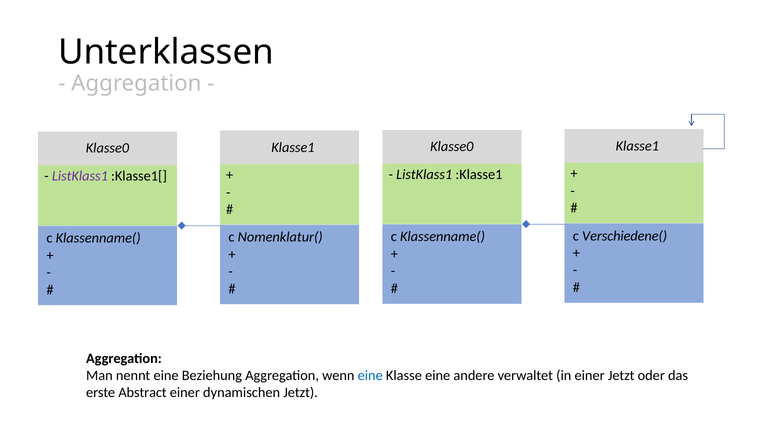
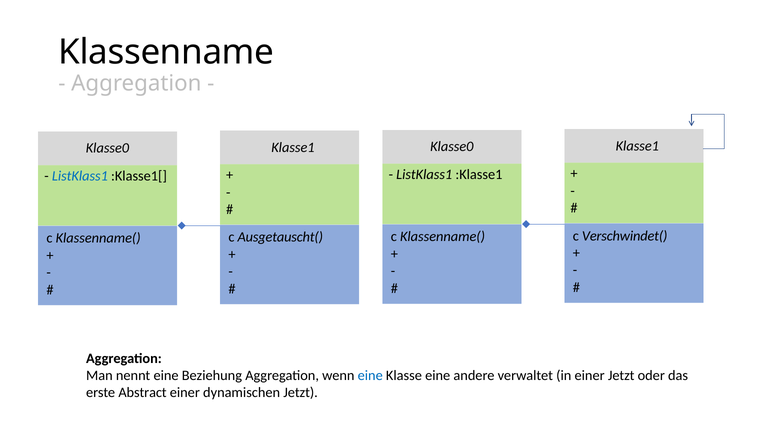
Unterklassen: Unterklassen -> Klassenname (166, 52)
ListKlass1 colour: purple -> blue (80, 176)
Verschiedene(: Verschiedene( -> Verschwindet( (625, 236)
Nomenklatur(: Nomenklatur( -> Ausgetauscht( (280, 237)
